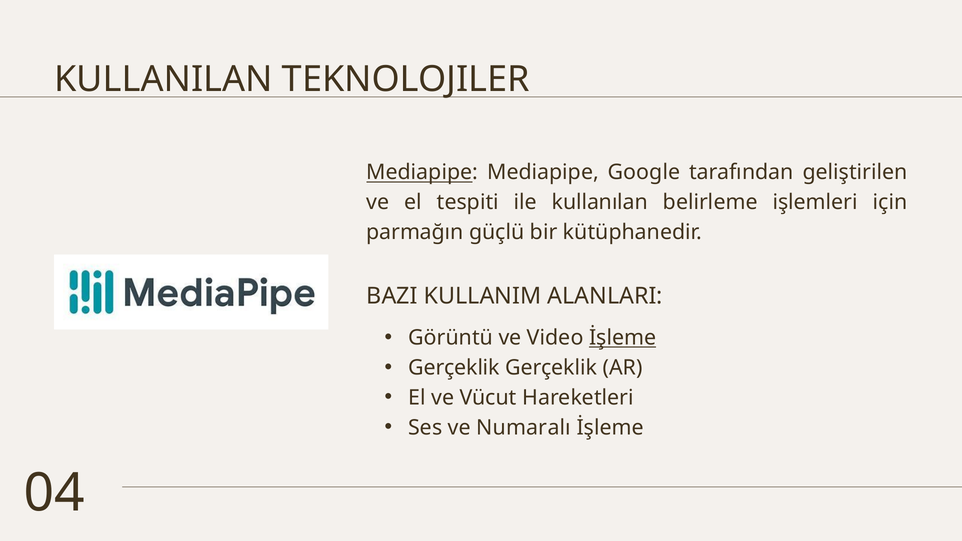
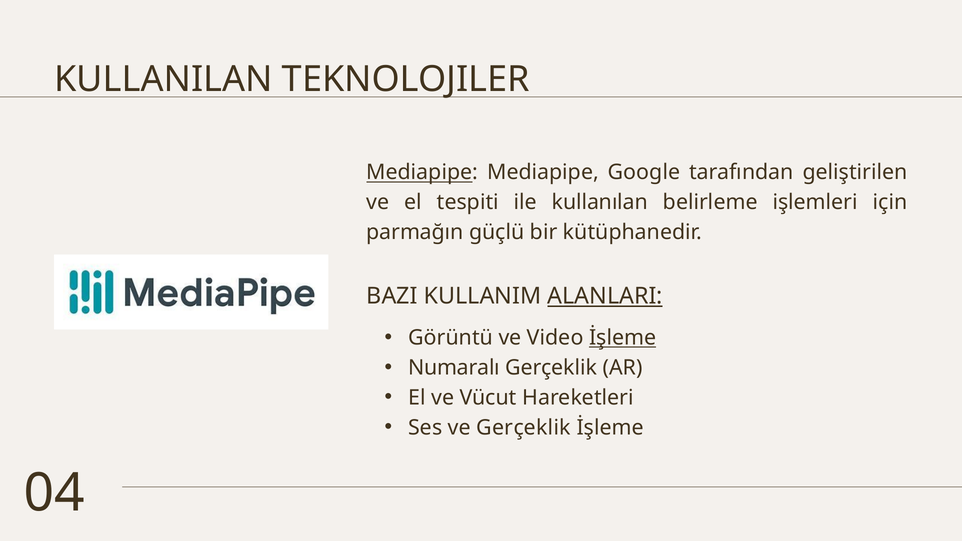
ALANLARI underline: none -> present (605, 296)
Gerçeklik: Gerçeklik -> Numaralı (454, 368)
ve Numaralı: Numaralı -> Gerçeklik (524, 428)
